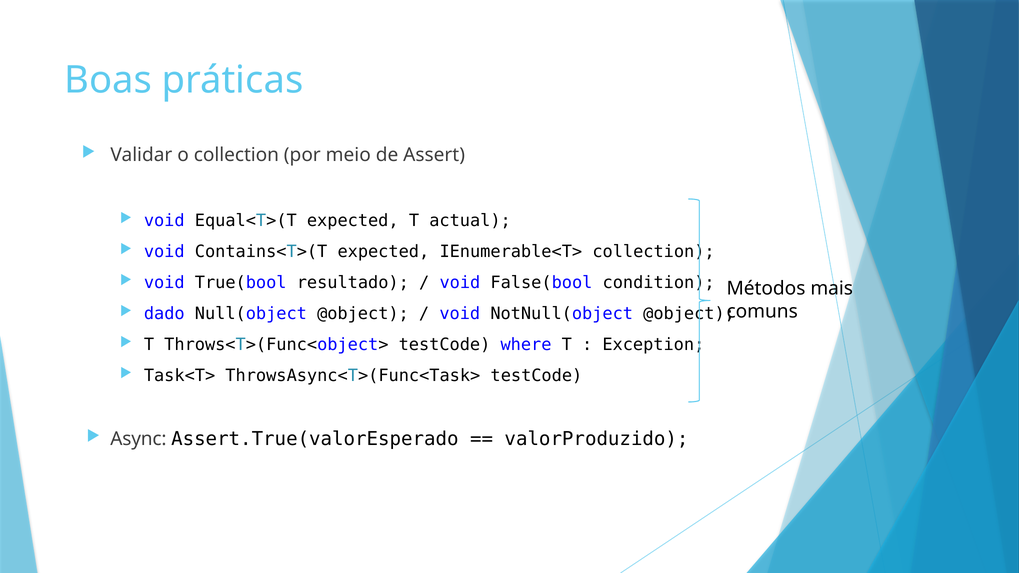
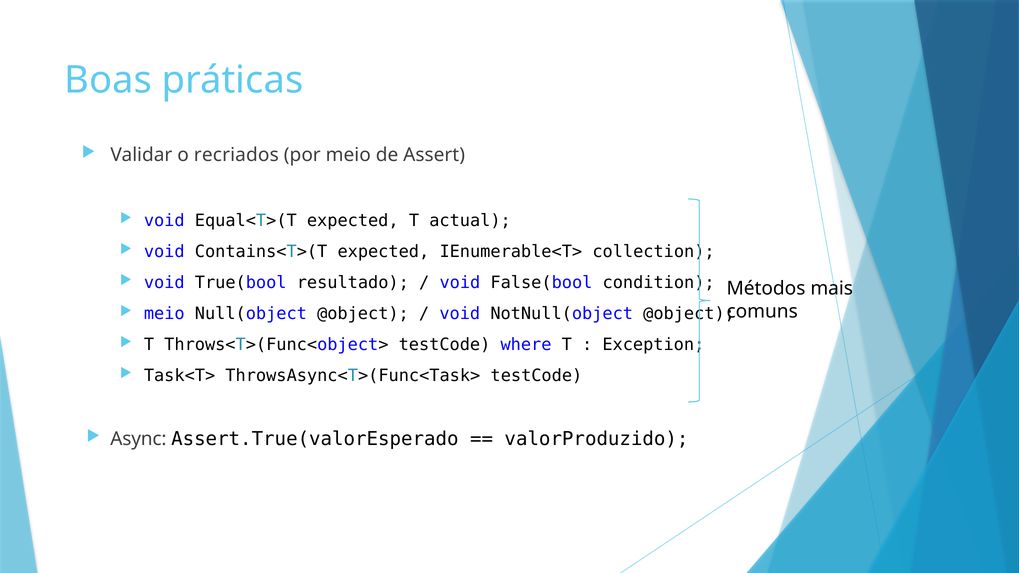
o collection: collection -> recriados (236, 155)
dado: dado -> meio (164, 314)
